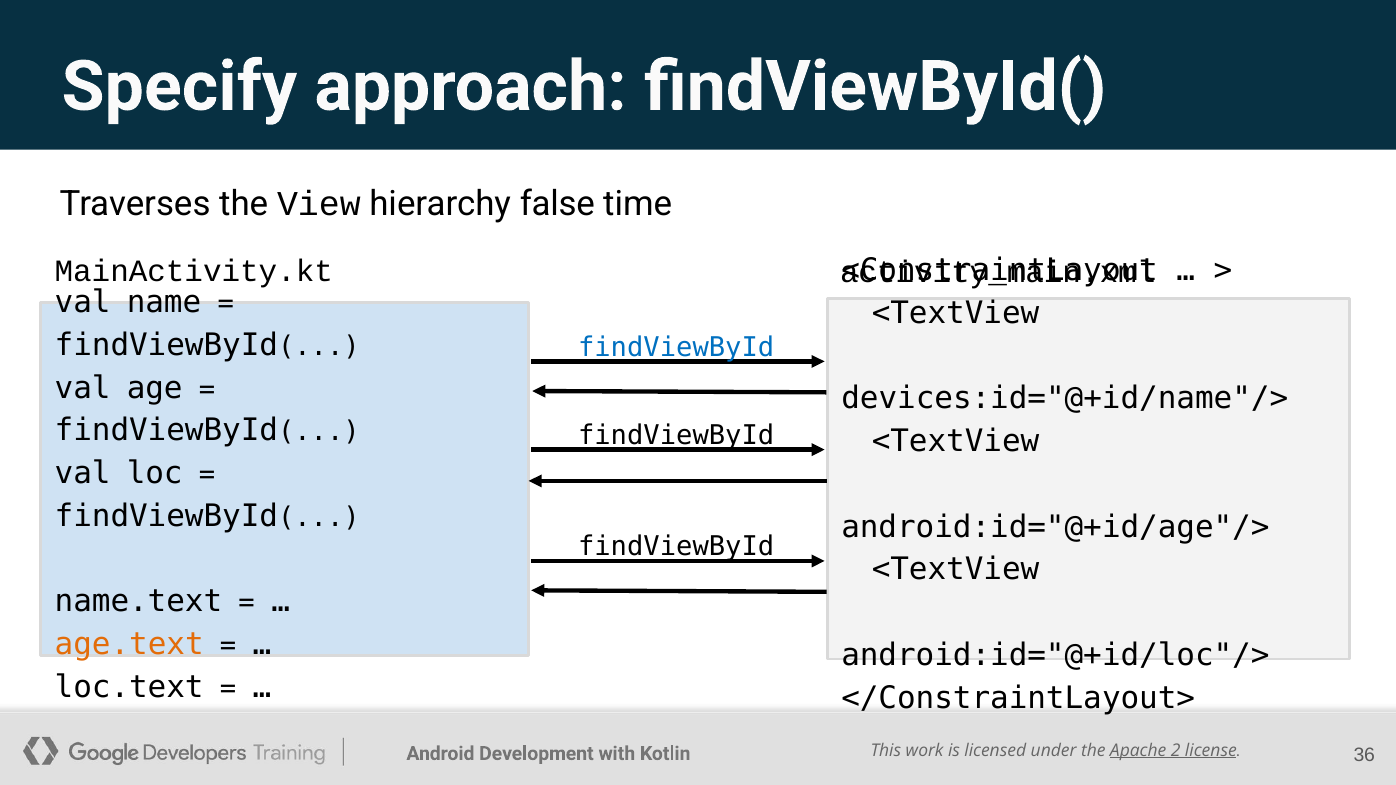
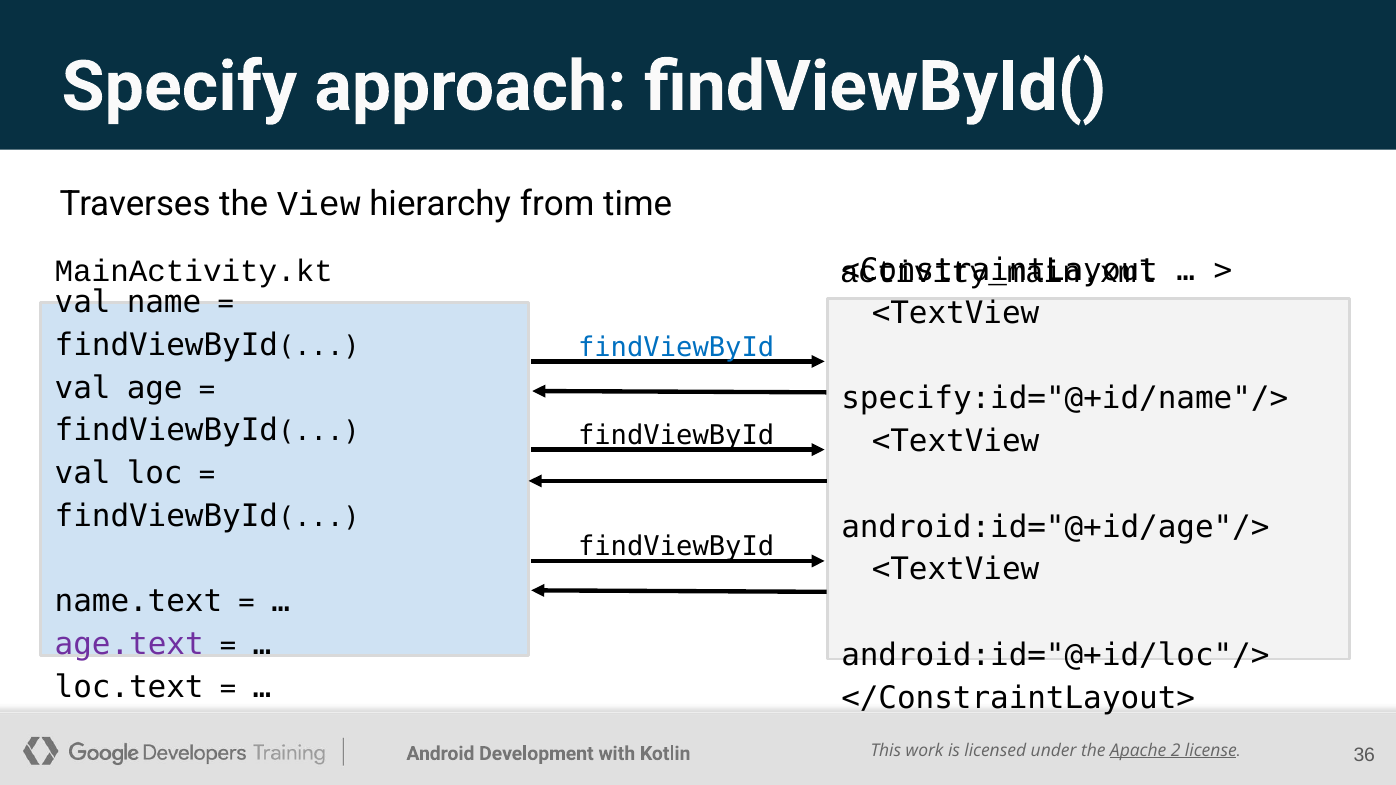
false: false -> from (557, 204)
devices:id="@+id/name"/>: devices:id="@+id/name"/> -> specify:id="@+id/name"/> (1065, 399)
age.text colour: orange -> purple (129, 645)
